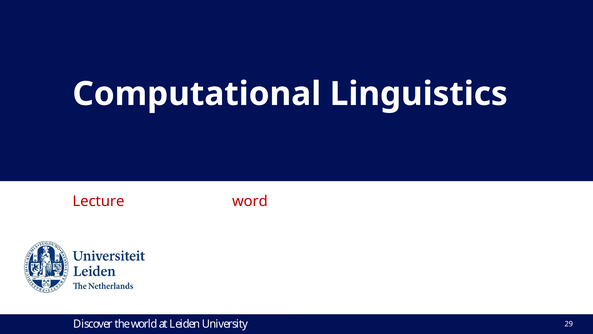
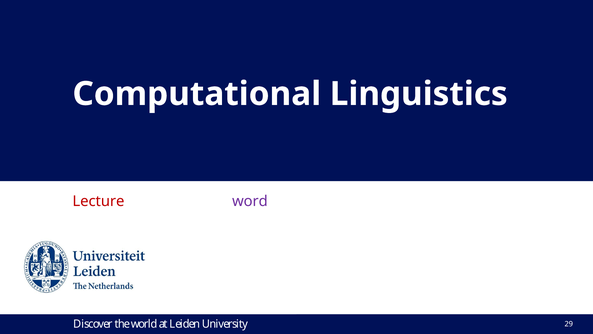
word colour: red -> purple (250, 201)
